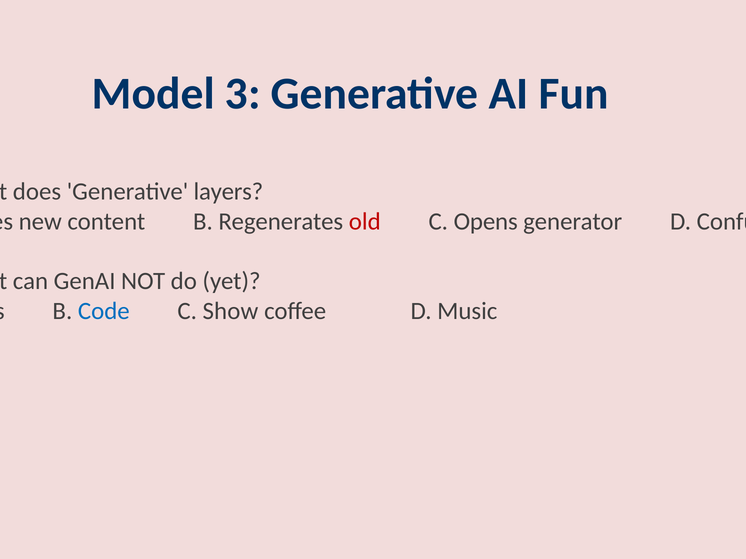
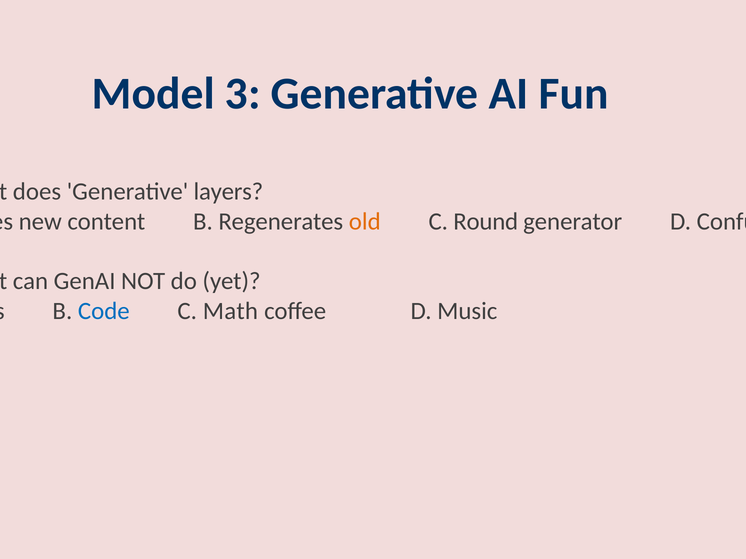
old colour: red -> orange (365, 222)
Opens: Opens -> Round (486, 222)
Show: Show -> Math (230, 311)
